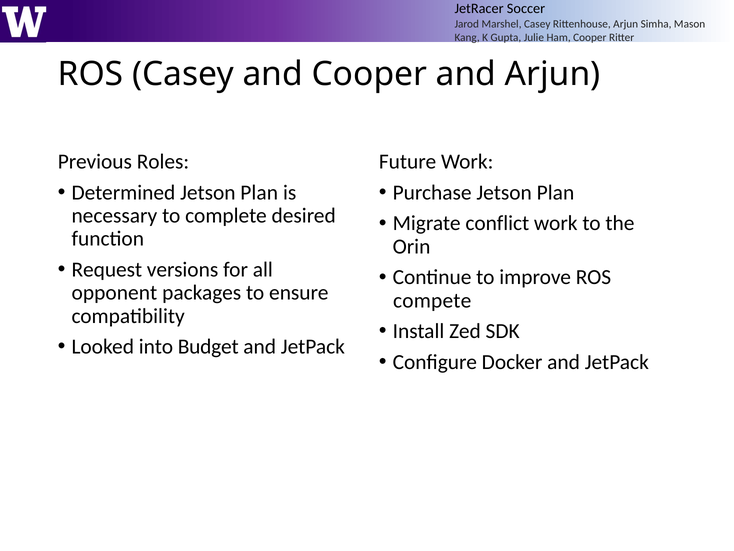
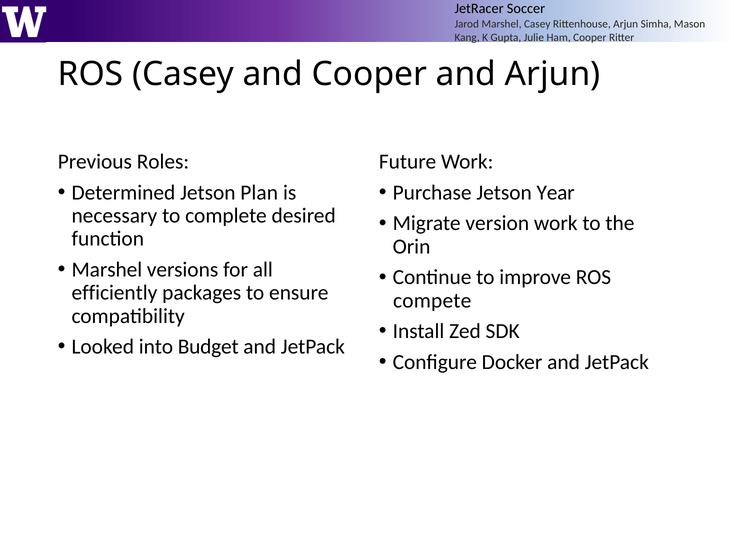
Purchase Jetson Plan: Plan -> Year (556, 192)
conflict: conflict -> version (497, 223)
Request: Request -> Marshel (107, 269)
opponent: opponent -> efficiently (114, 293)
